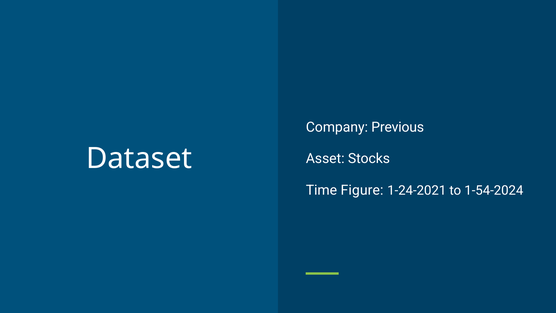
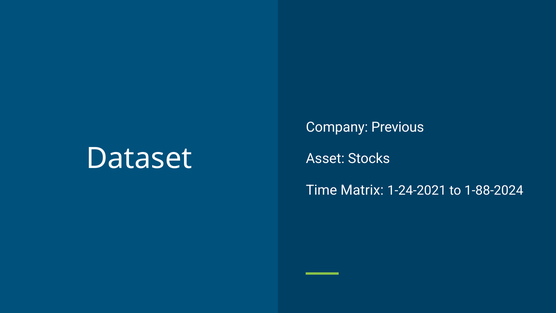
Figure: Figure -> Matrix (362, 190)
1-54-2024: 1-54-2024 -> 1-88-2024 (494, 190)
